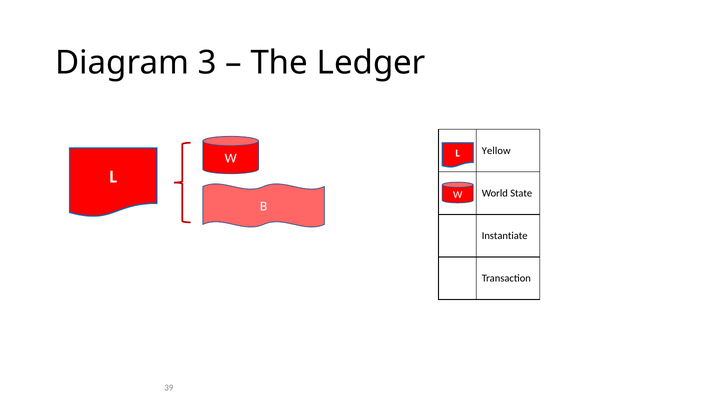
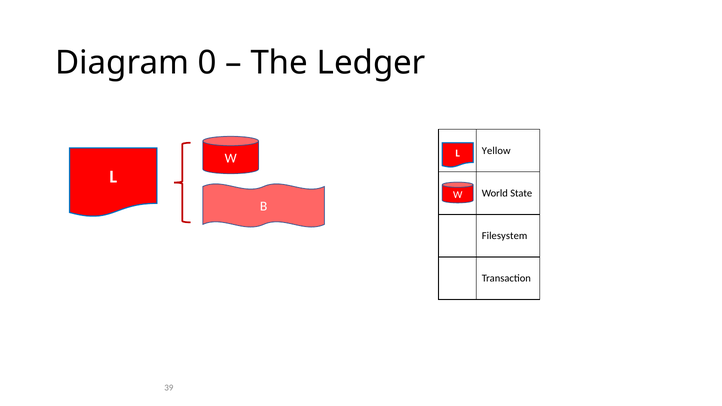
3: 3 -> 0 (207, 63)
Instantiate: Instantiate -> Filesystem (505, 236)
